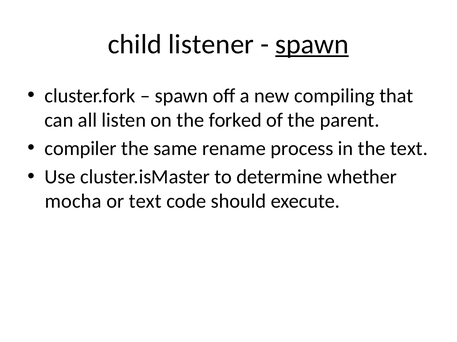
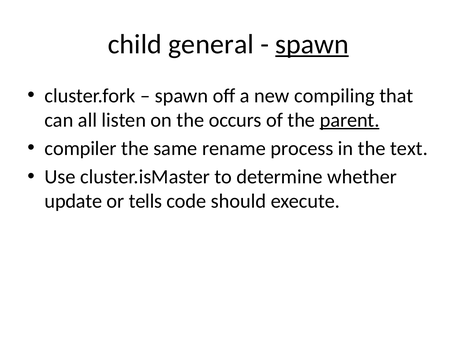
listener: listener -> general (211, 44)
forked: forked -> occurs (235, 120)
parent underline: none -> present (350, 120)
mocha: mocha -> update (73, 202)
or text: text -> tells (145, 202)
